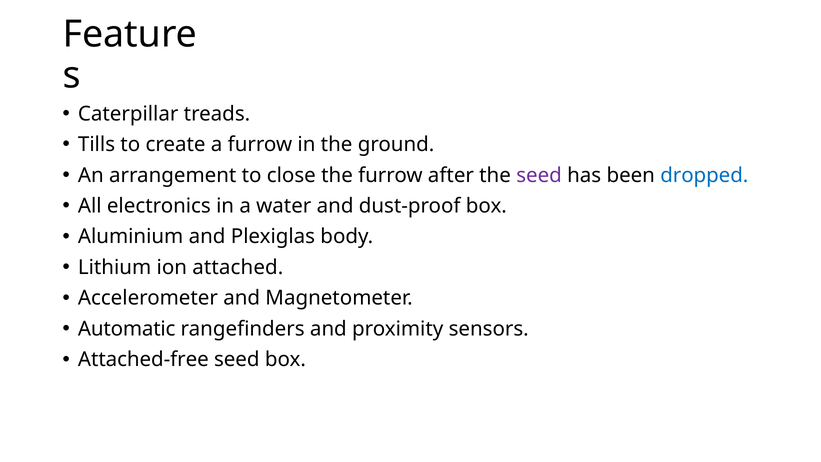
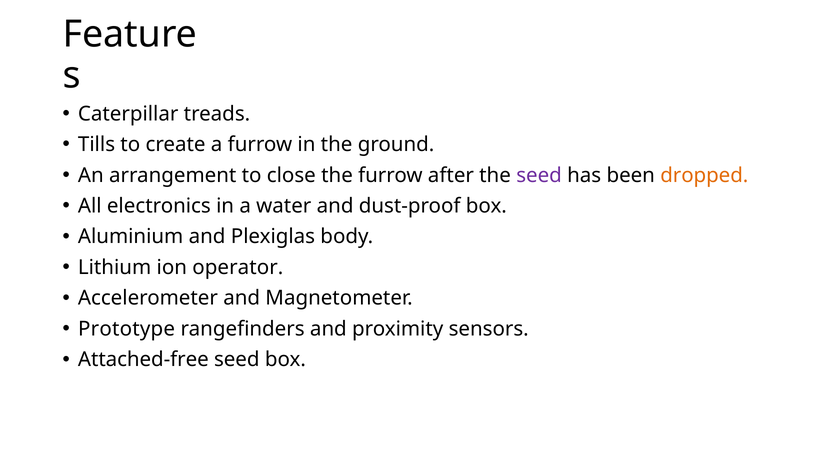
dropped colour: blue -> orange (704, 175)
attached: attached -> operator (238, 267)
Automatic: Automatic -> Prototype (127, 329)
